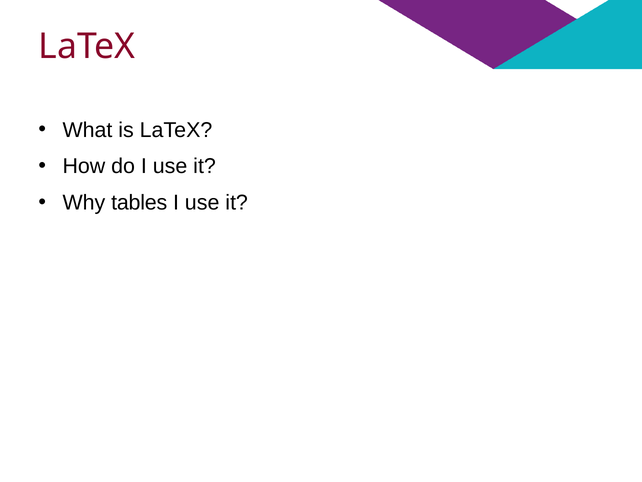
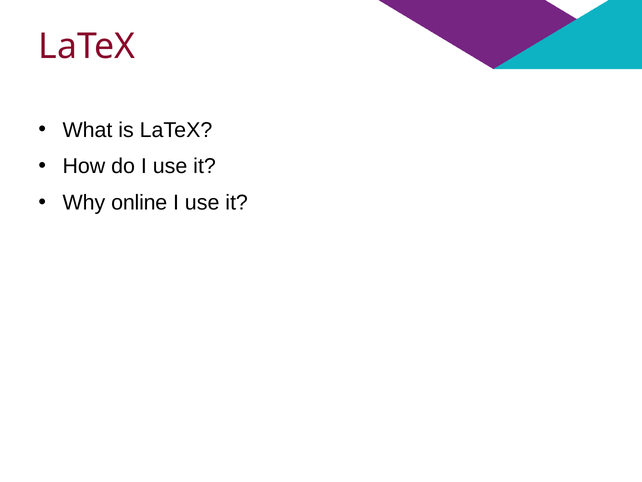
tables: tables -> online (139, 203)
